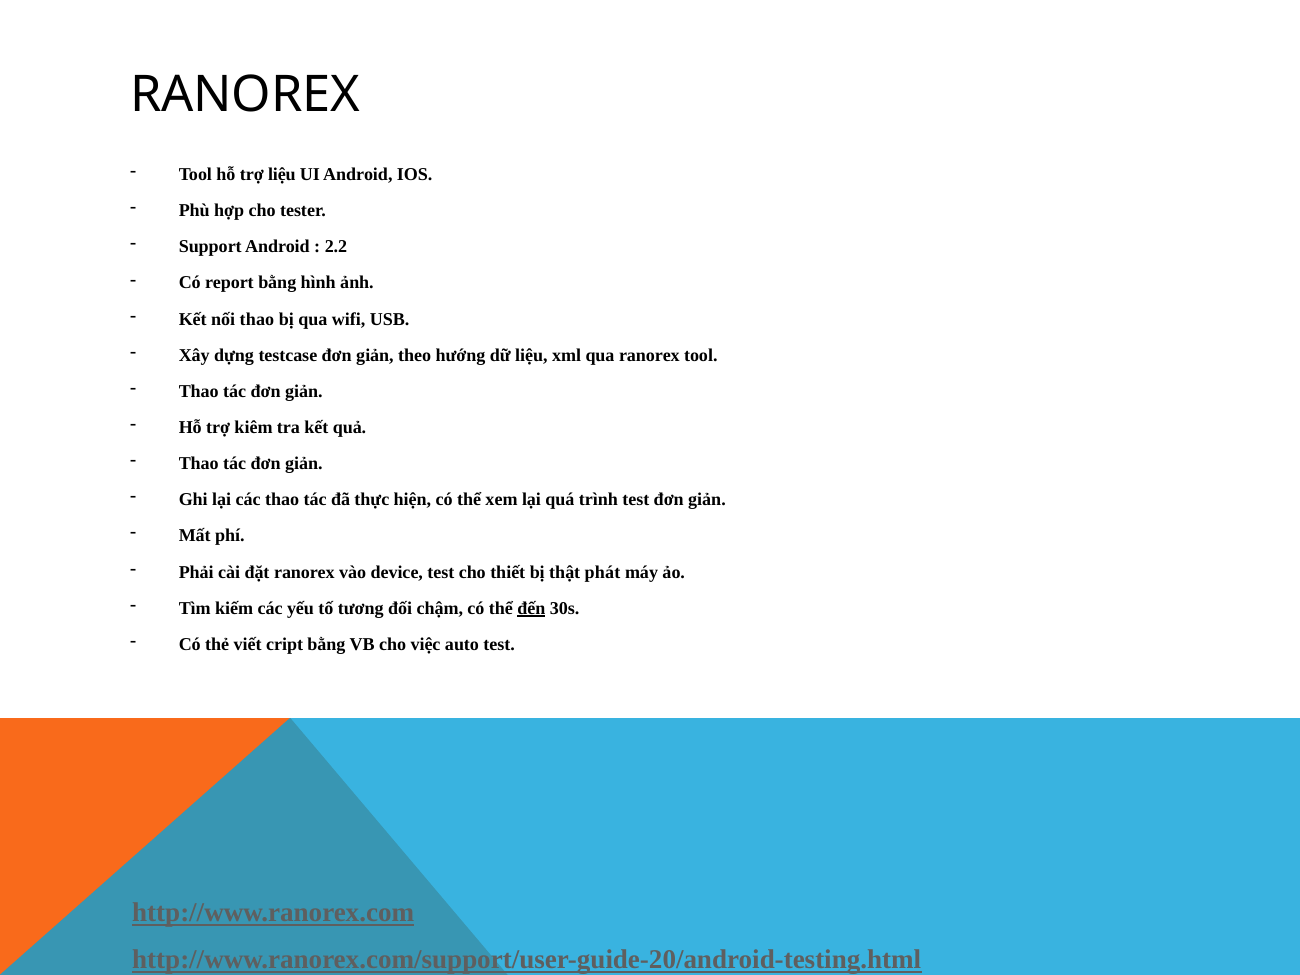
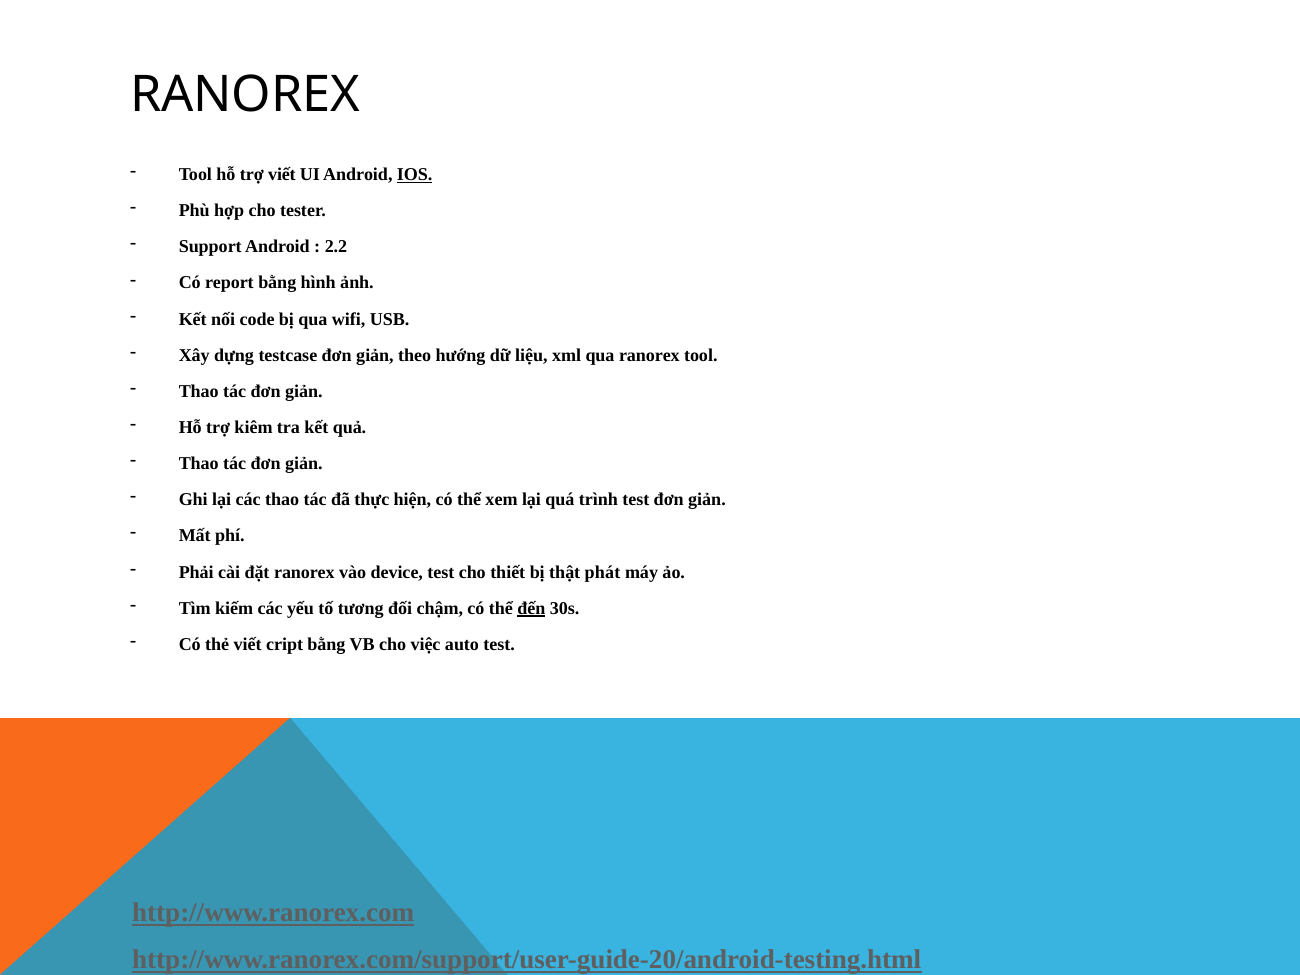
trợ liệu: liệu -> viết (282, 175)
IOS underline: none -> present (415, 175)
nối thao: thao -> code (257, 319)
